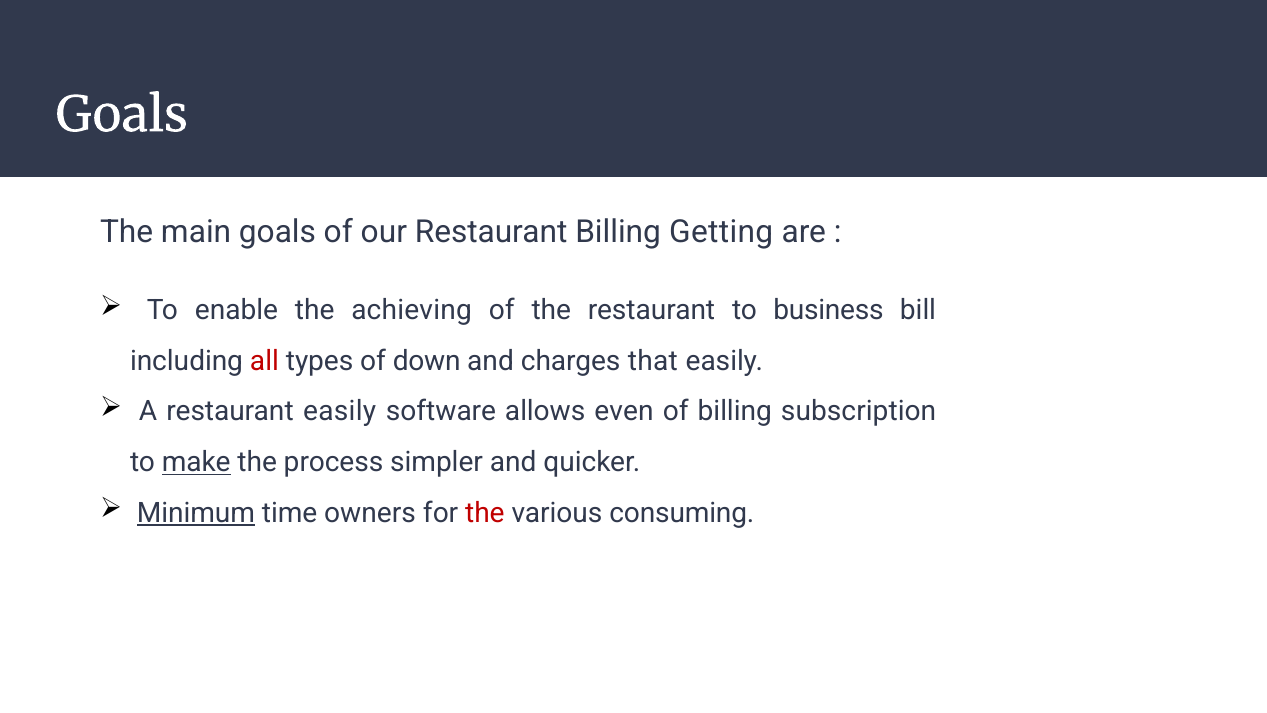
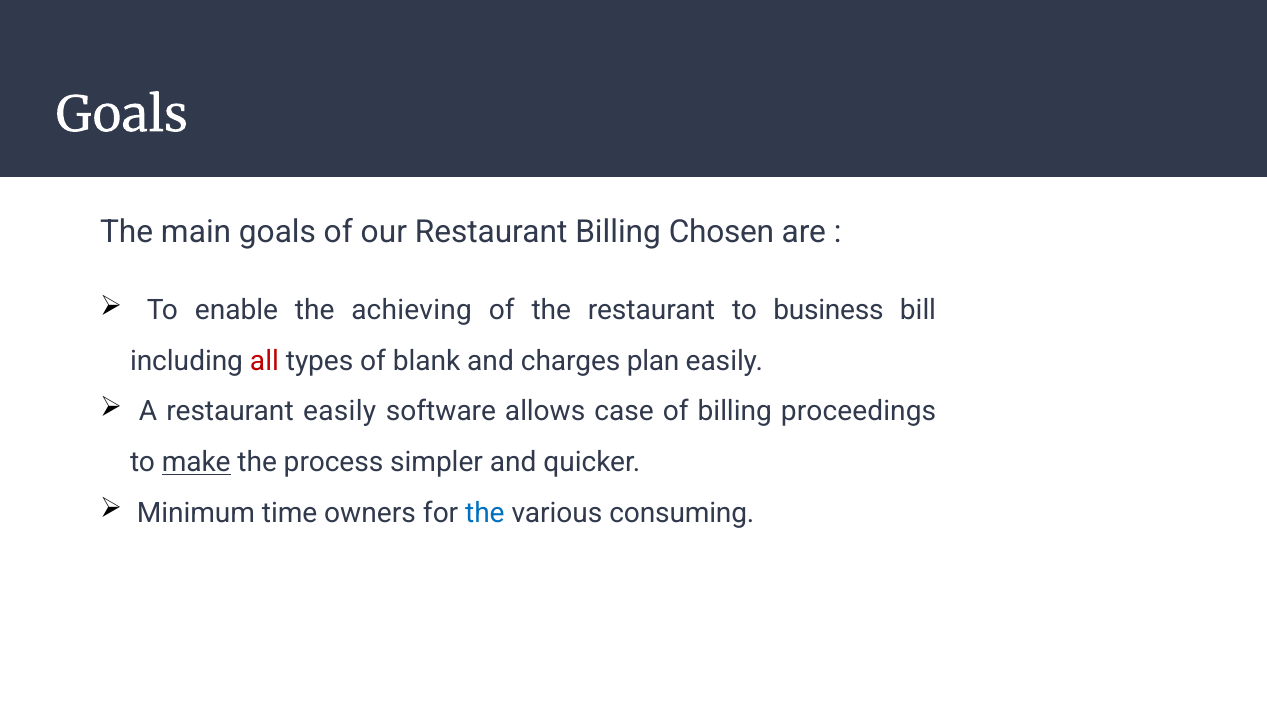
Getting: Getting -> Chosen (721, 232)
down: down -> blank (427, 361)
that: that -> plan (653, 361)
even: even -> case (624, 412)
subscription: subscription -> proceedings (859, 412)
Minimum underline: present -> none (196, 513)
the colour: red -> blue (485, 513)
